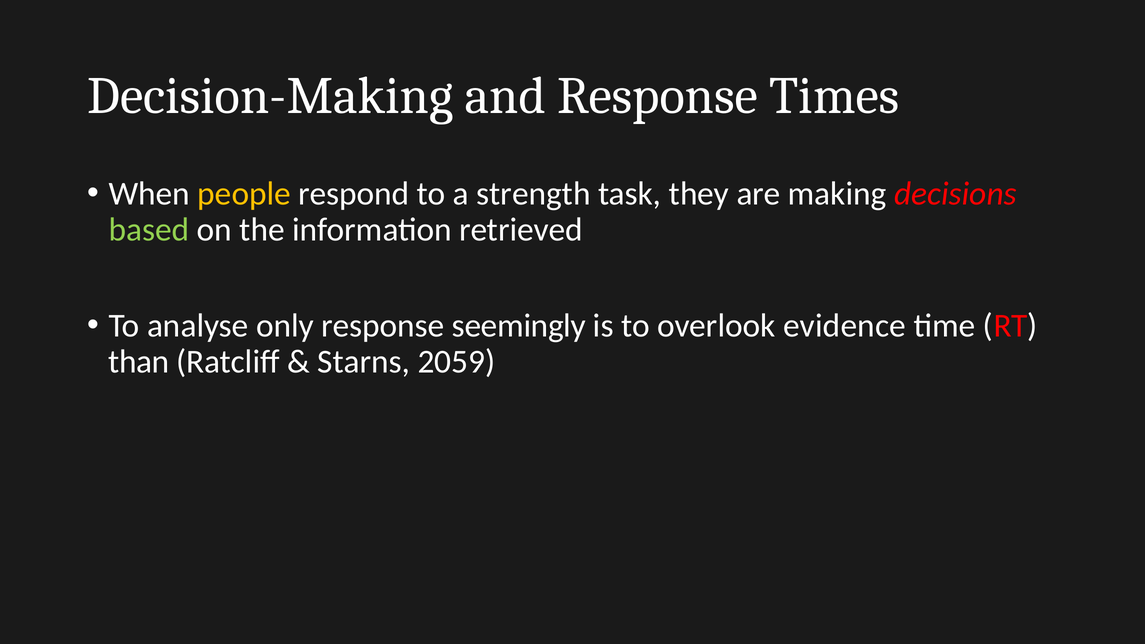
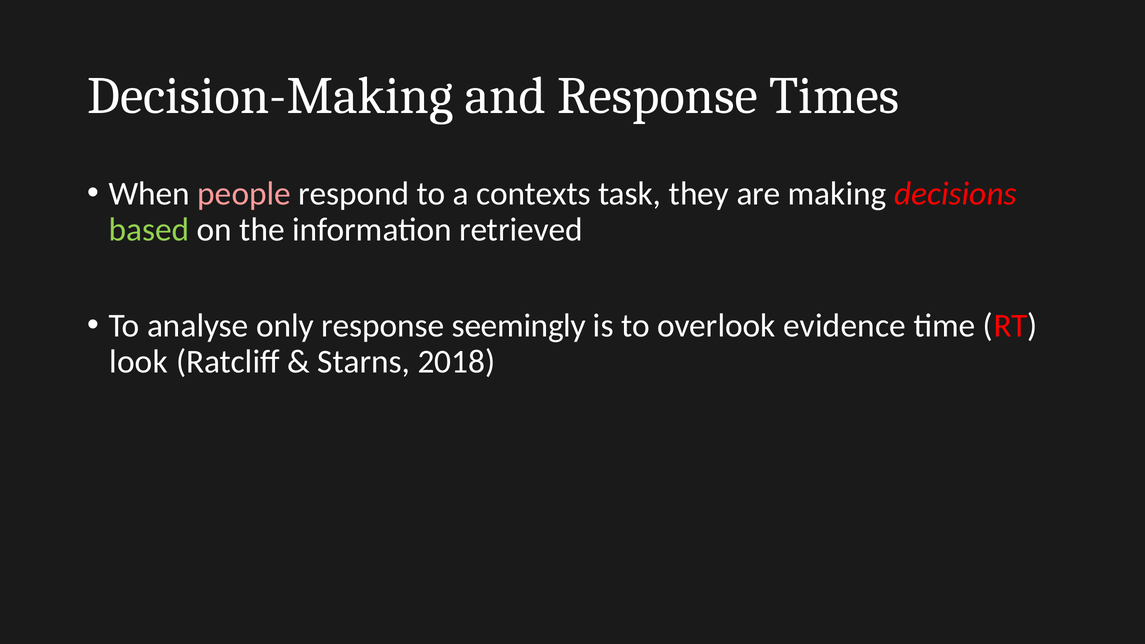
people colour: yellow -> pink (244, 194)
strength: strength -> contexts (534, 194)
than: than -> look (139, 362)
2059: 2059 -> 2018 (456, 362)
